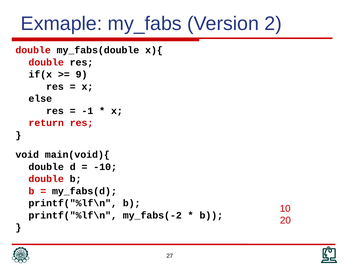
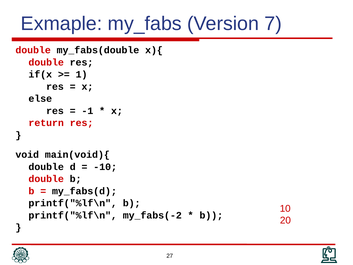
2: 2 -> 7 (273, 24)
9: 9 -> 1 (82, 74)
